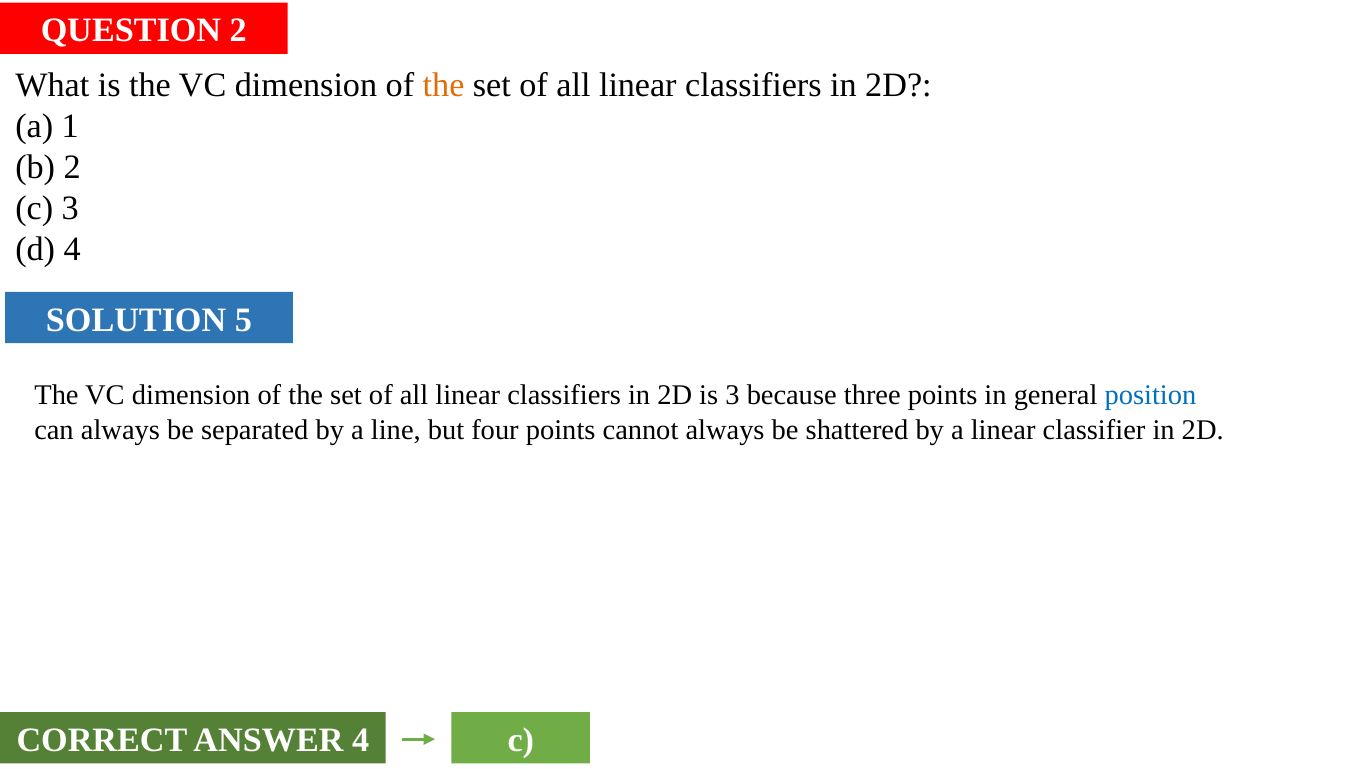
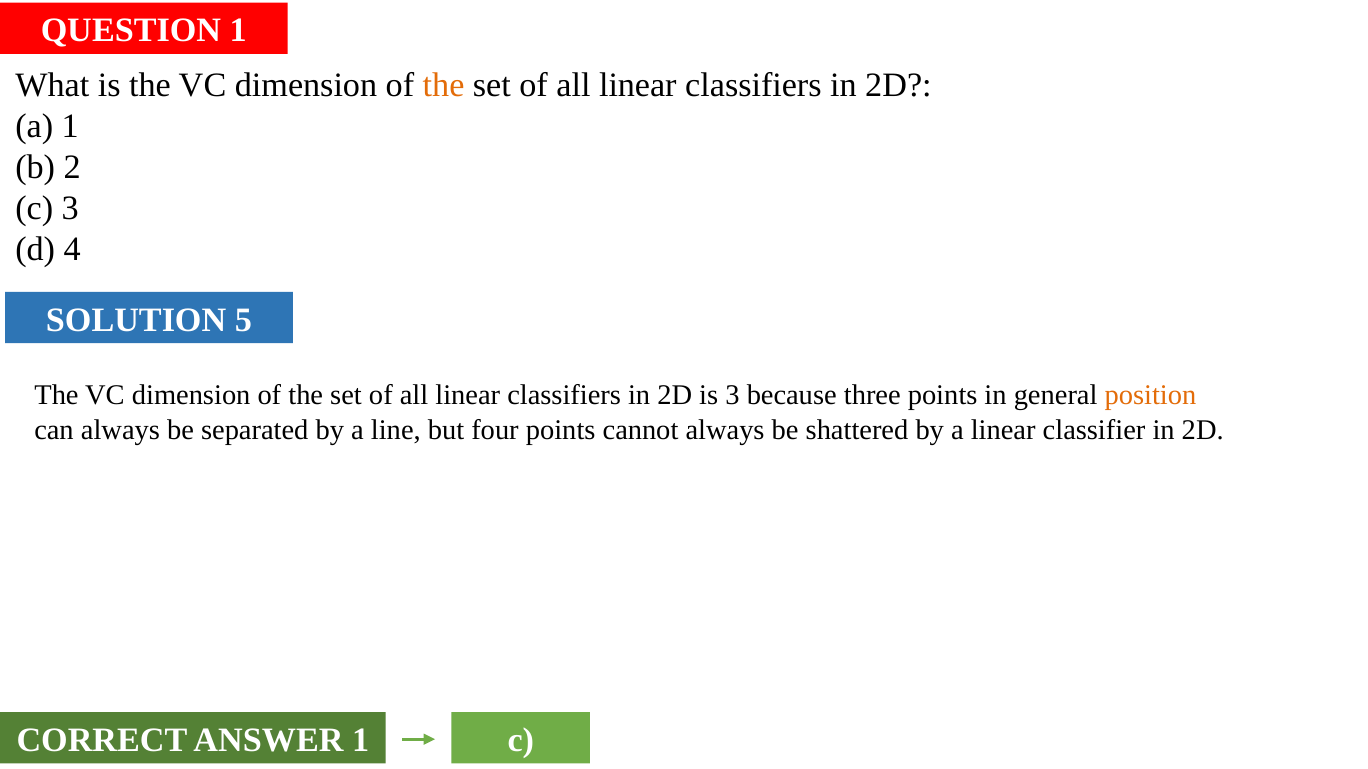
QUESTION 2: 2 -> 1 (238, 31)
position colour: blue -> orange (1151, 396)
ANSWER 4: 4 -> 1 (361, 741)
